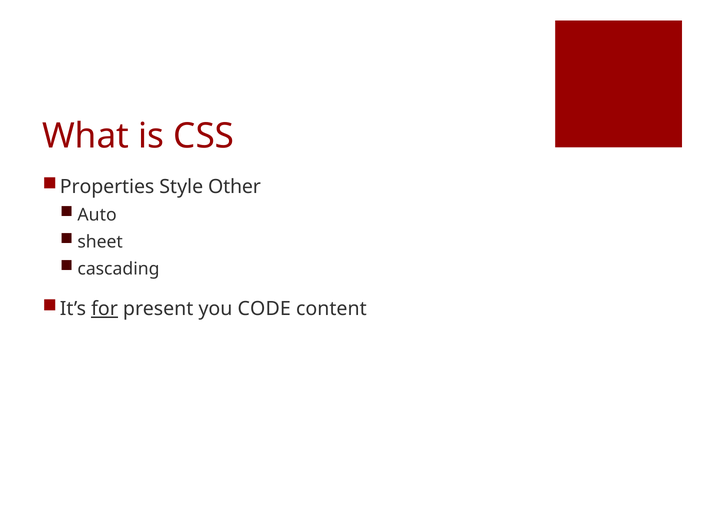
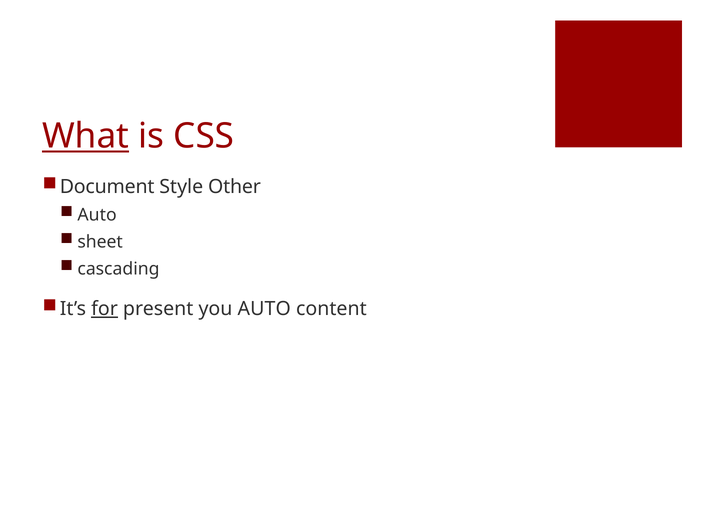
What underline: none -> present (86, 136)
Properties: Properties -> Document (107, 187)
you CODE: CODE -> AUTO (264, 309)
